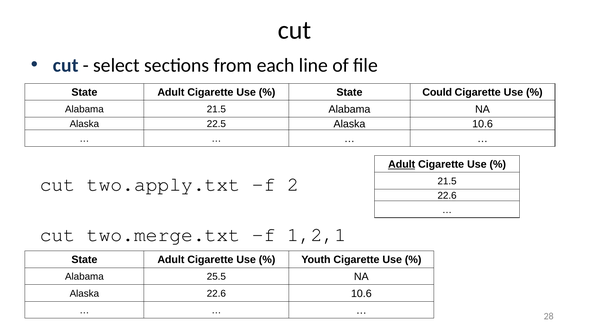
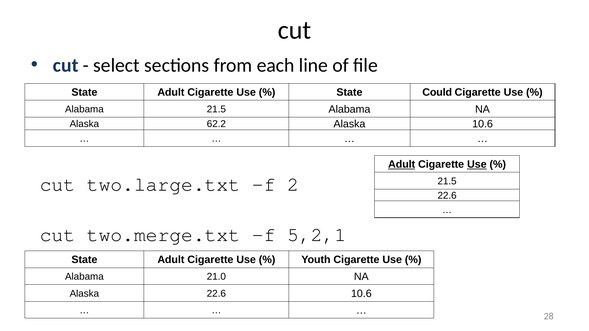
22.5: 22.5 -> 62.2 (216, 124)
Use underline: none -> present (477, 165)
two.apply.txt: two.apply.txt -> two.large.txt (164, 184)
1,2,1: 1,2,1 -> 5,2,1 (317, 235)
25.5: 25.5 -> 21.0 (216, 277)
